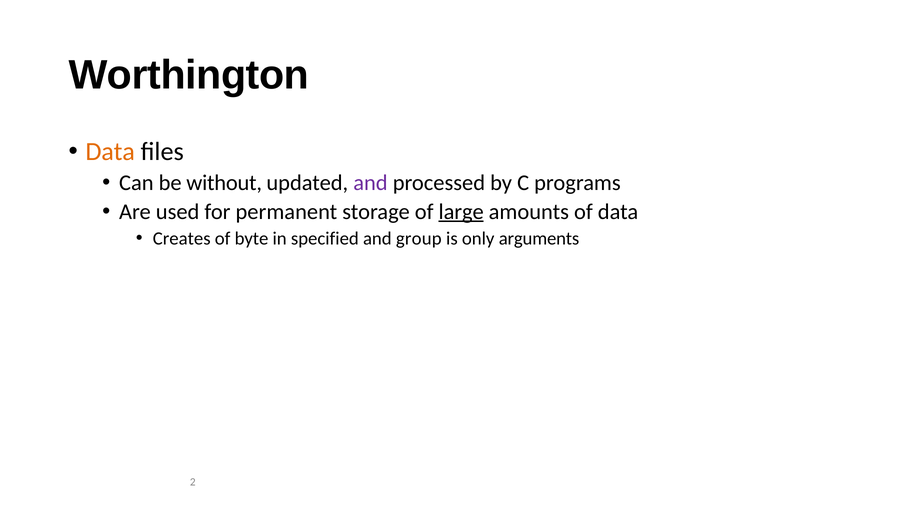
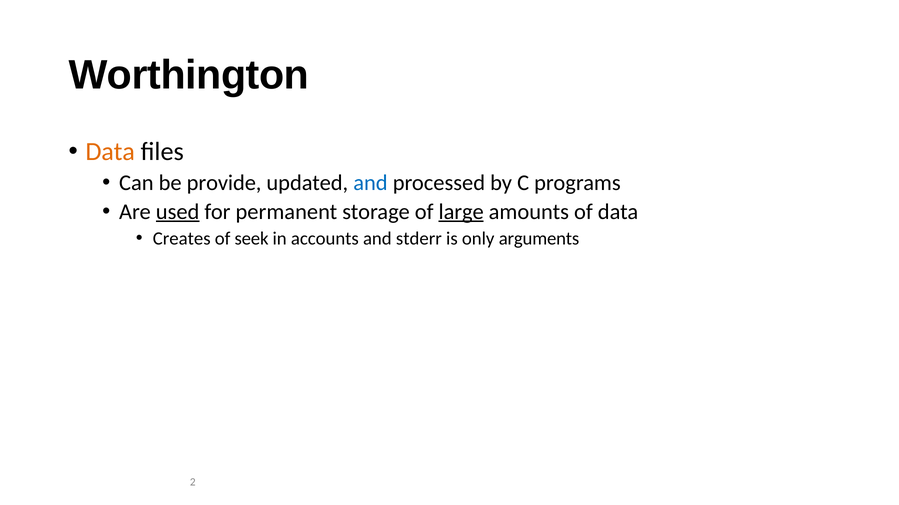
without: without -> provide (224, 183)
and colour: purple -> blue (370, 183)
used underline: none -> present (178, 212)
byte: byte -> seek (252, 239)
specified: specified -> accounts (325, 239)
group: group -> stderr (419, 239)
